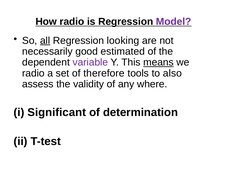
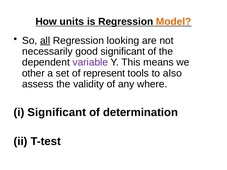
How radio: radio -> units (72, 22)
Model colour: purple -> orange (174, 22)
good estimated: estimated -> significant (123, 51)
means underline: present -> none (158, 62)
radio: radio -> other (33, 73)
therefore: therefore -> represent (104, 73)
